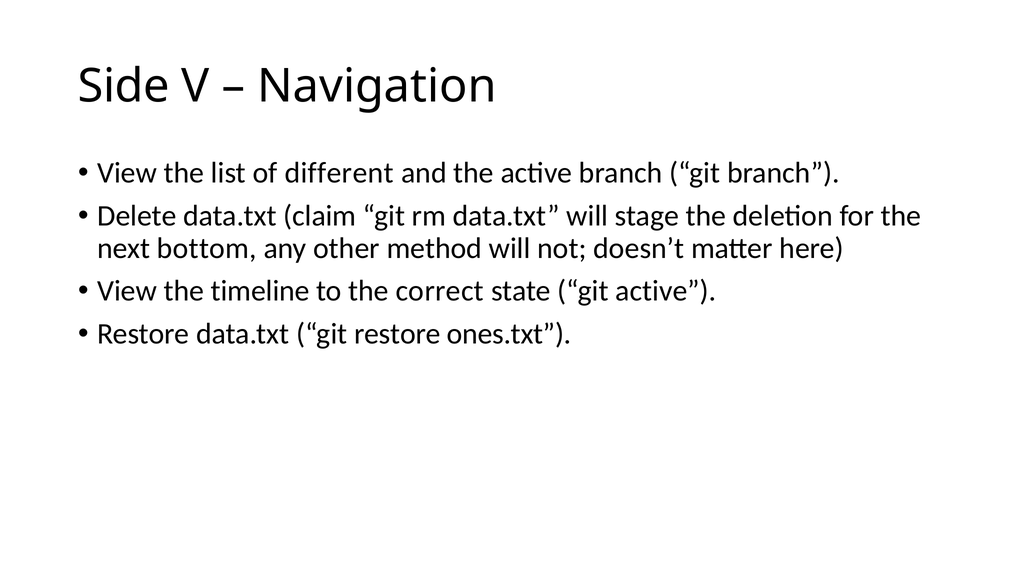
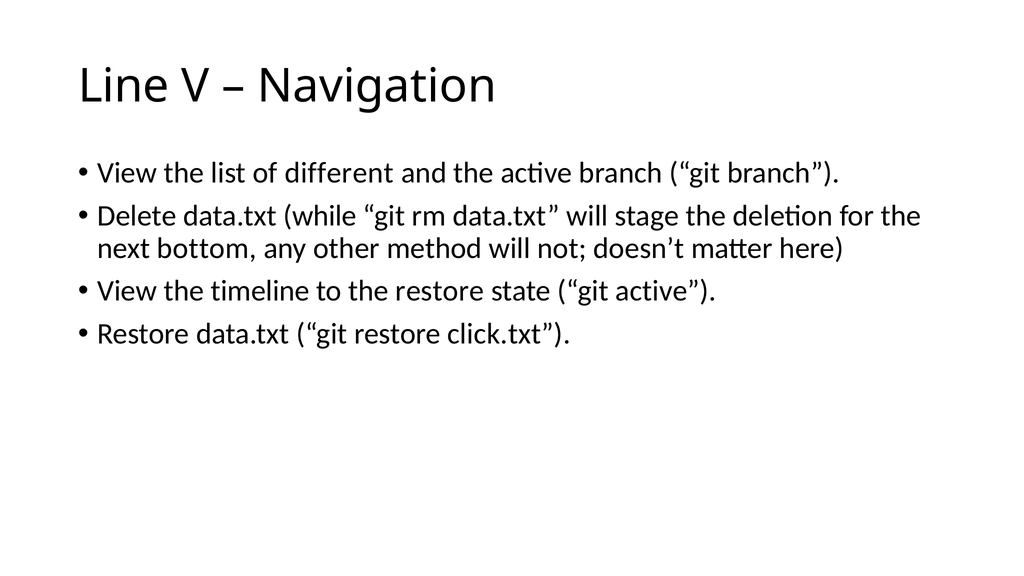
Side: Side -> Line (124, 86)
claim: claim -> while (320, 216)
the correct: correct -> restore (440, 291)
ones.txt: ones.txt -> click.txt (509, 334)
